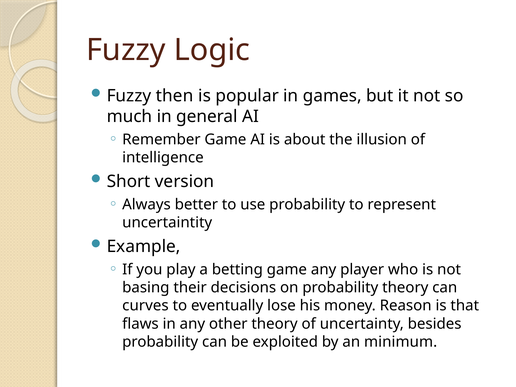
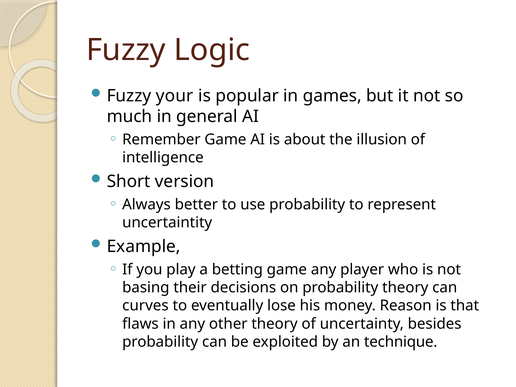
then: then -> your (175, 96)
minimum: minimum -> technique (401, 342)
